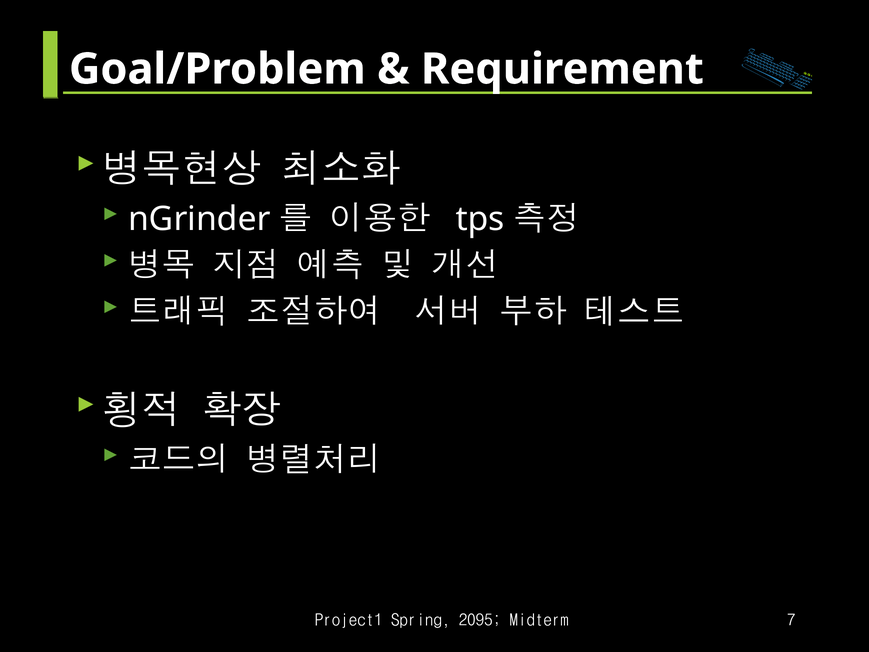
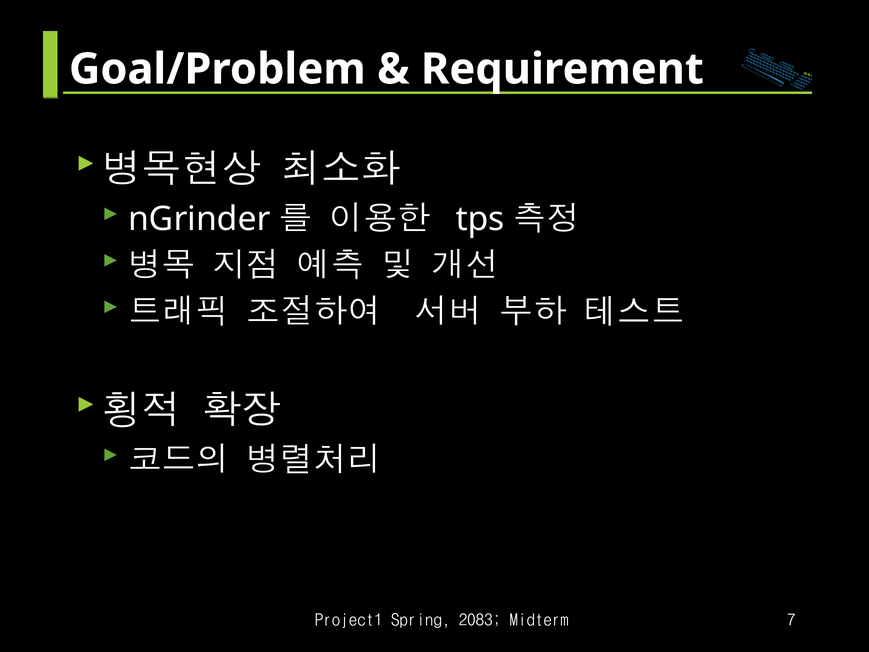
2095: 2095 -> 2083 (480, 620)
